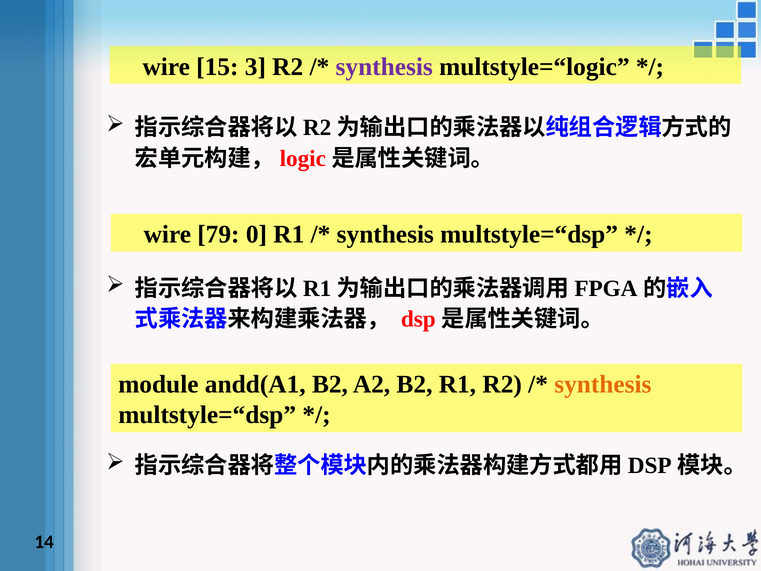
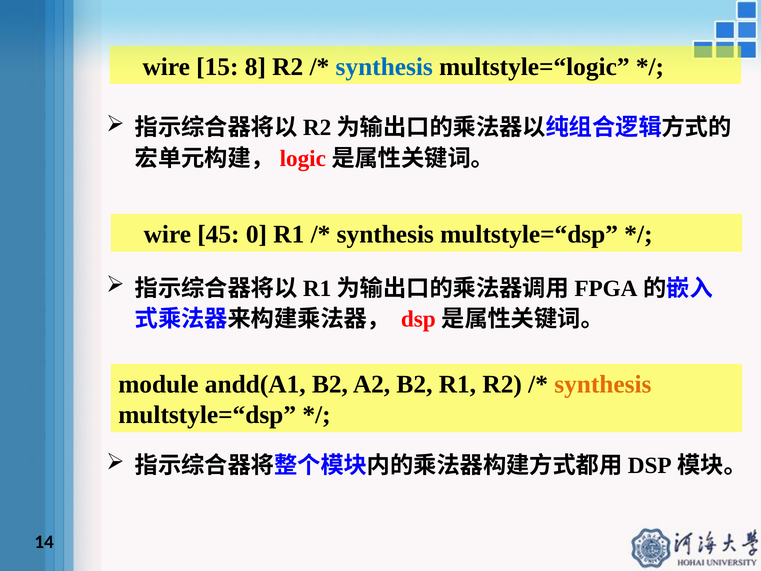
3: 3 -> 8 (255, 67)
synthesis colour: purple -> blue (384, 67)
79: 79 -> 45 (218, 234)
